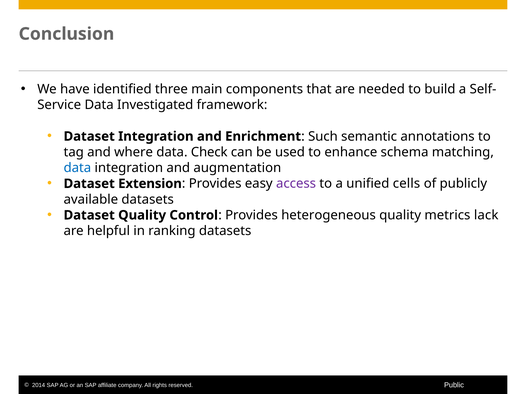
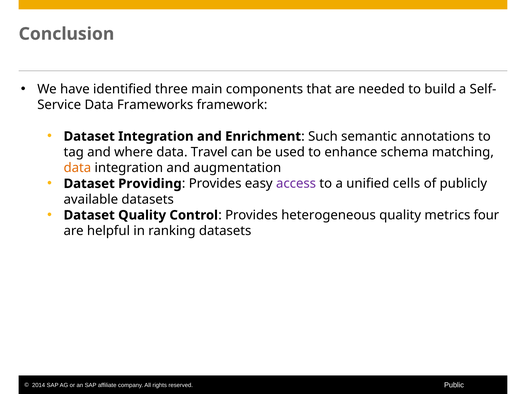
Investigated: Investigated -> Frameworks (155, 105)
Check: Check -> Travel (209, 152)
data colour: blue -> orange (77, 168)
Extension: Extension -> Providing (150, 184)
lack: lack -> four (486, 215)
